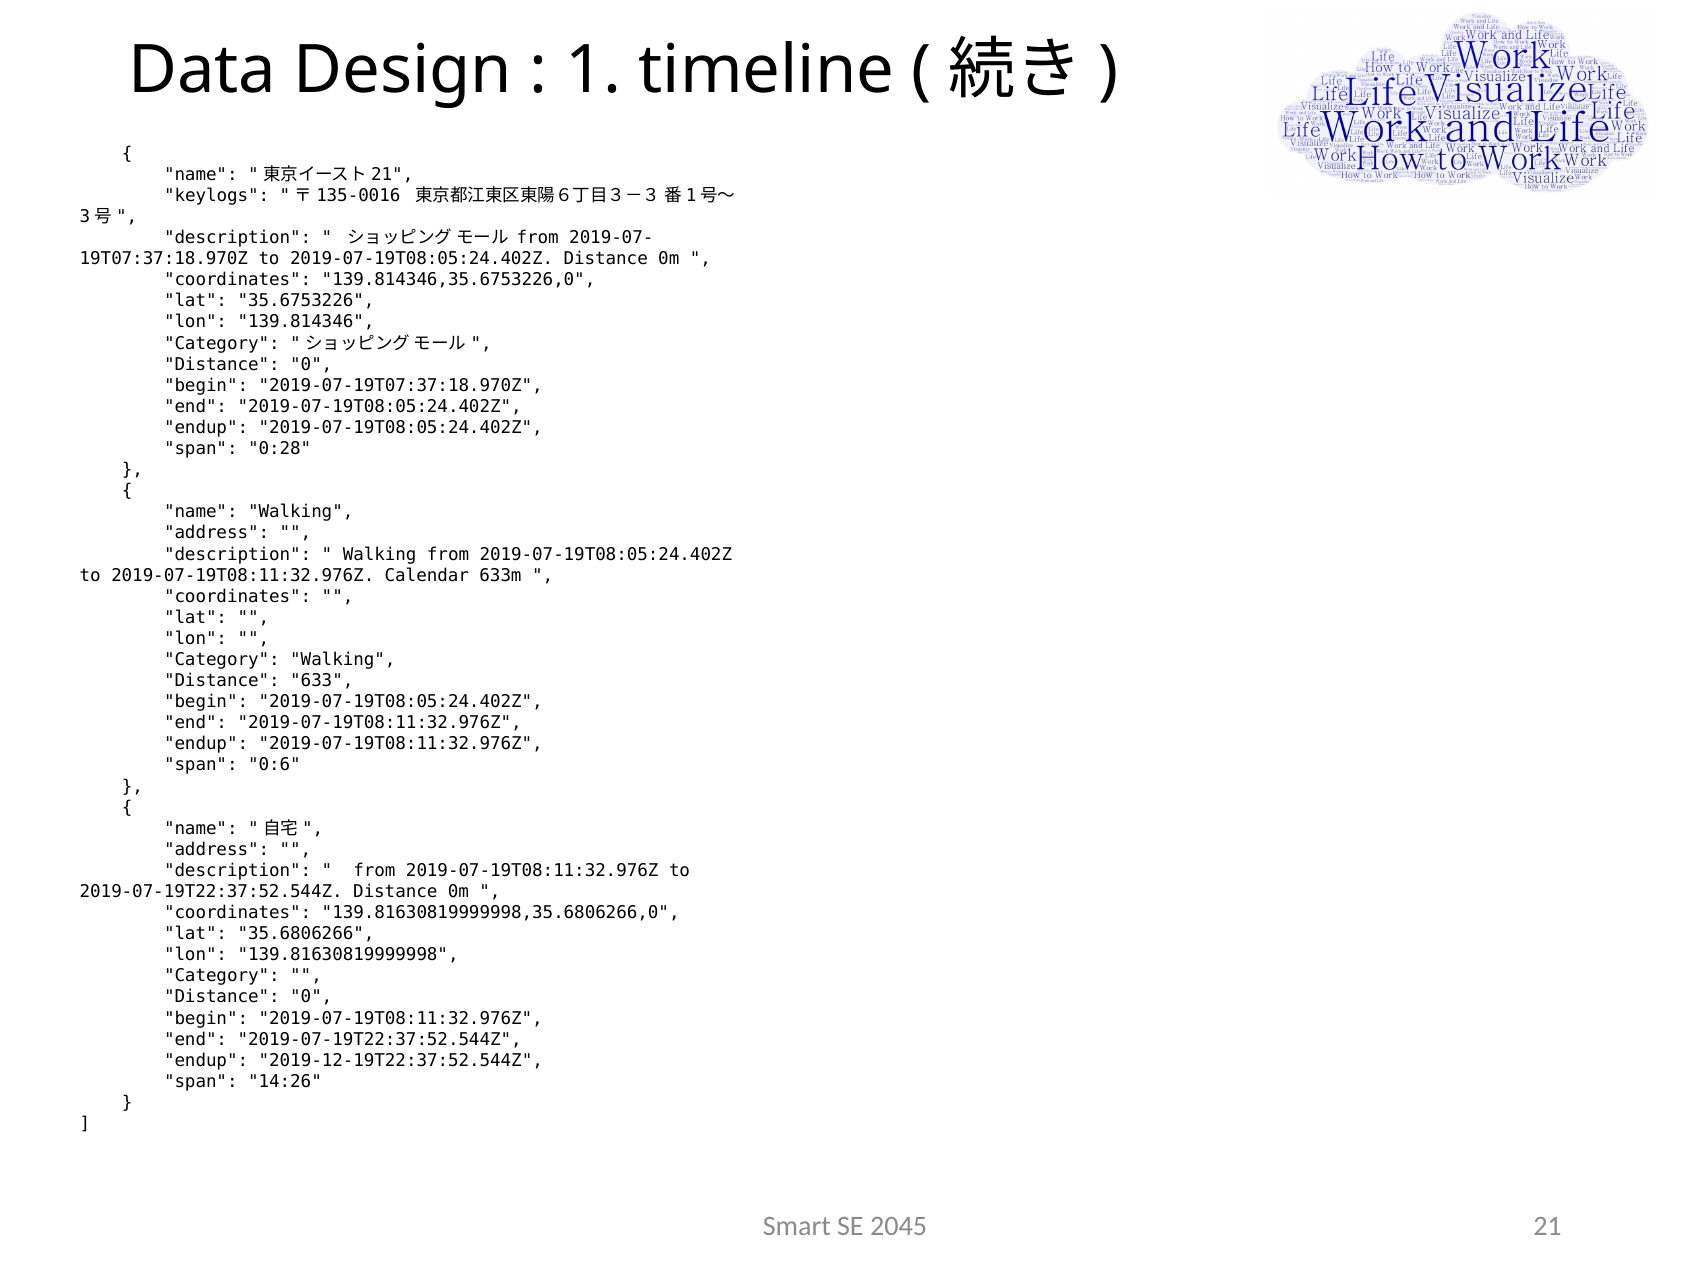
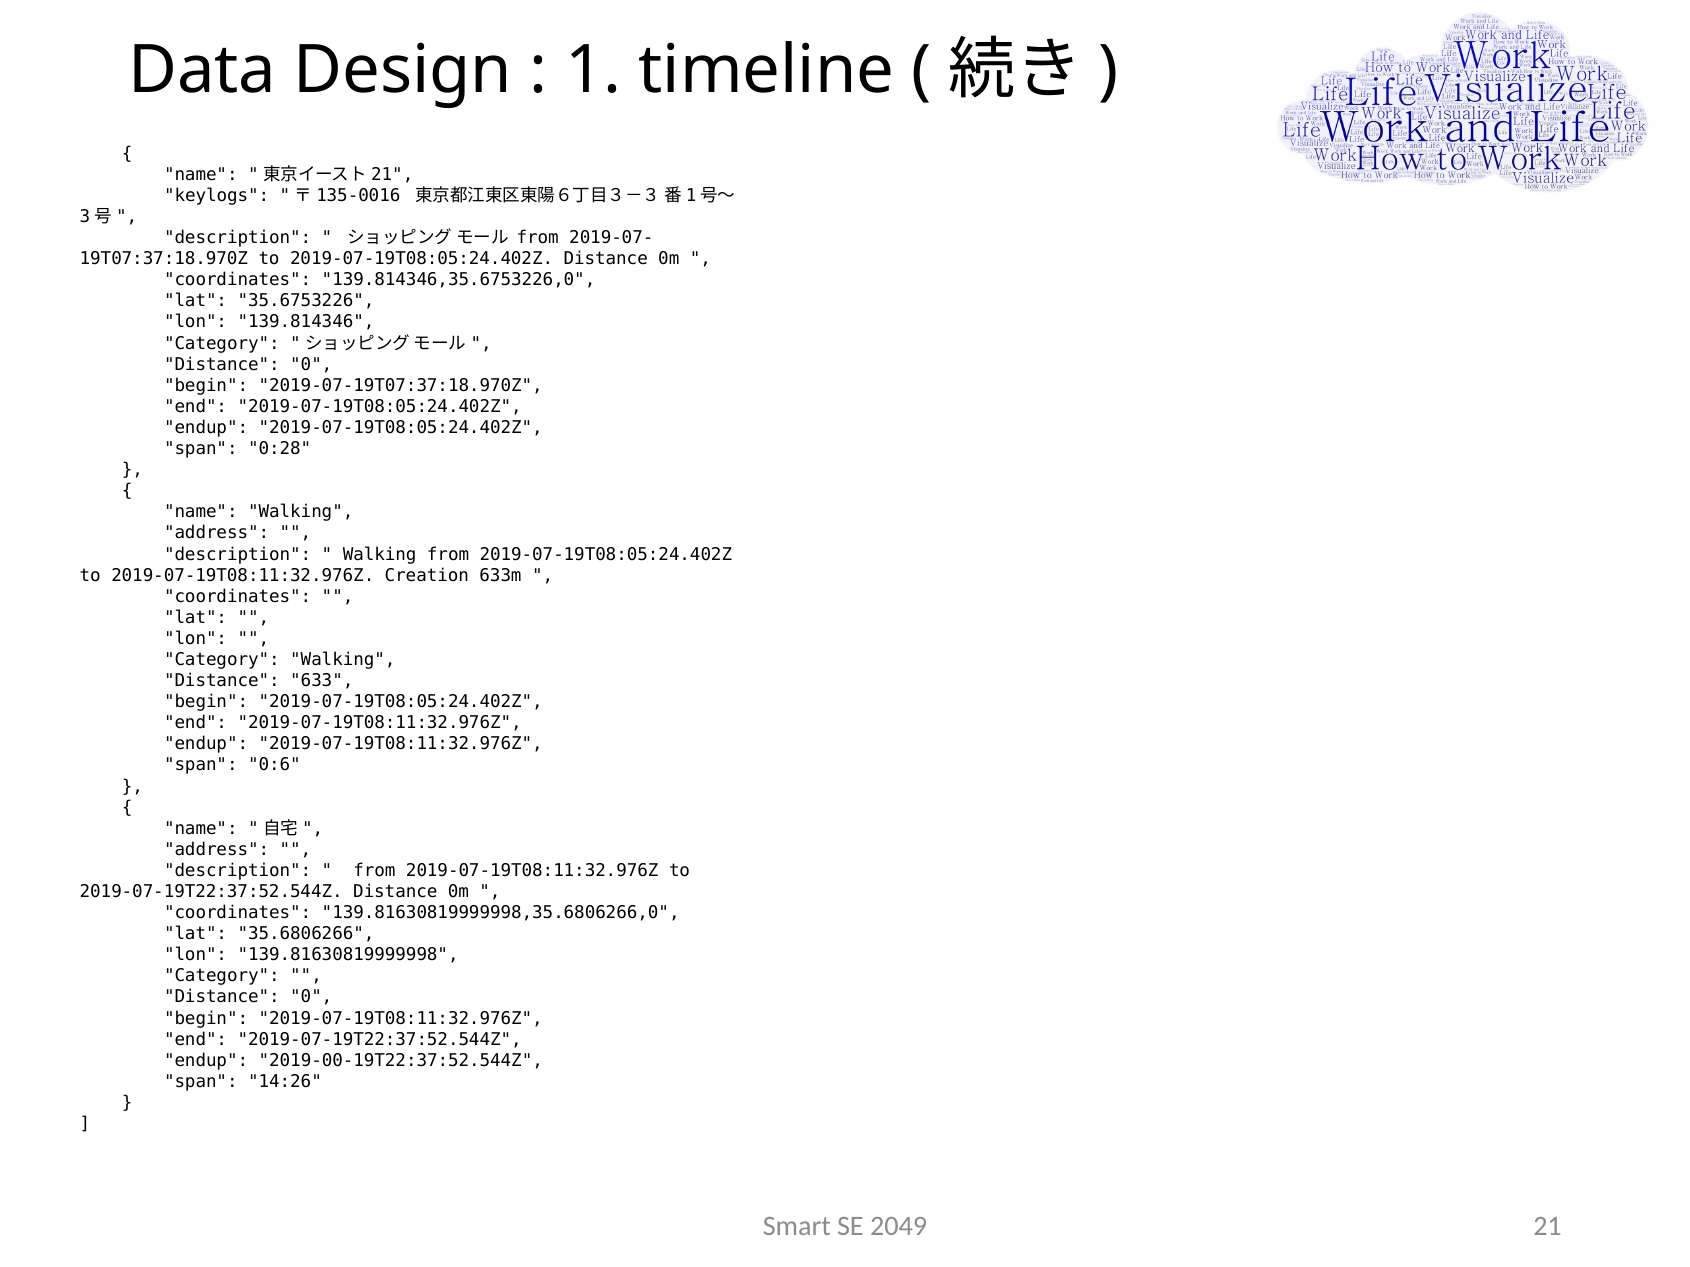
Calendar: Calendar -> Creation (427, 576)
2019-12-19T22:37:52.544Z: 2019-12-19T22:37:52.544Z -> 2019-00-19T22:37:52.544Z (401, 1061)
2045: 2045 -> 2049 (899, 1227)
